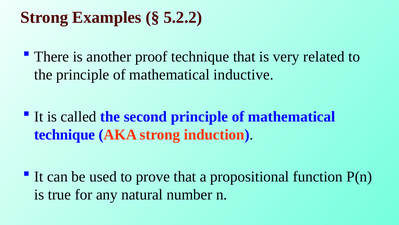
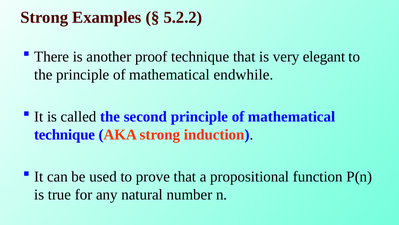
related: related -> elegant (324, 56)
inductive: inductive -> endwhile (244, 74)
